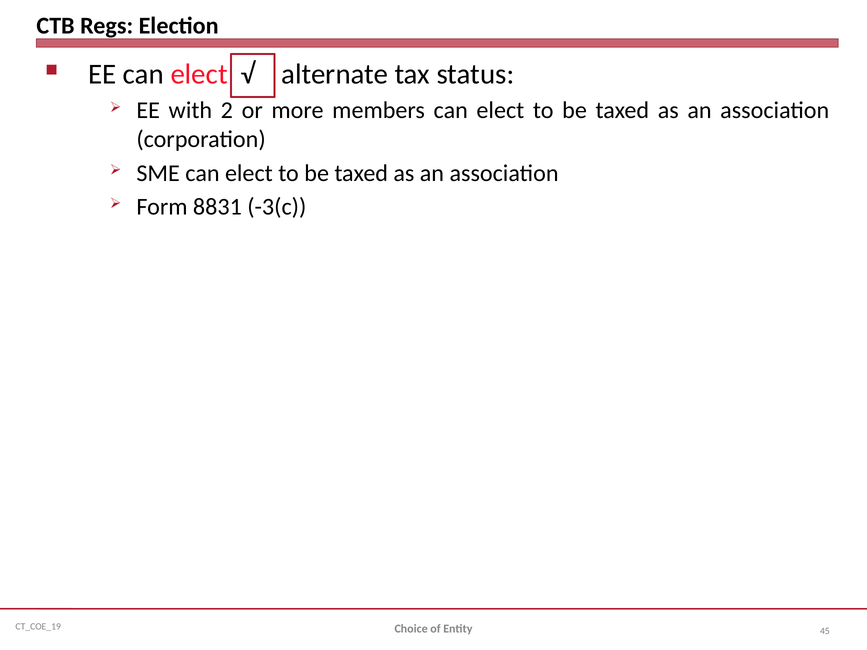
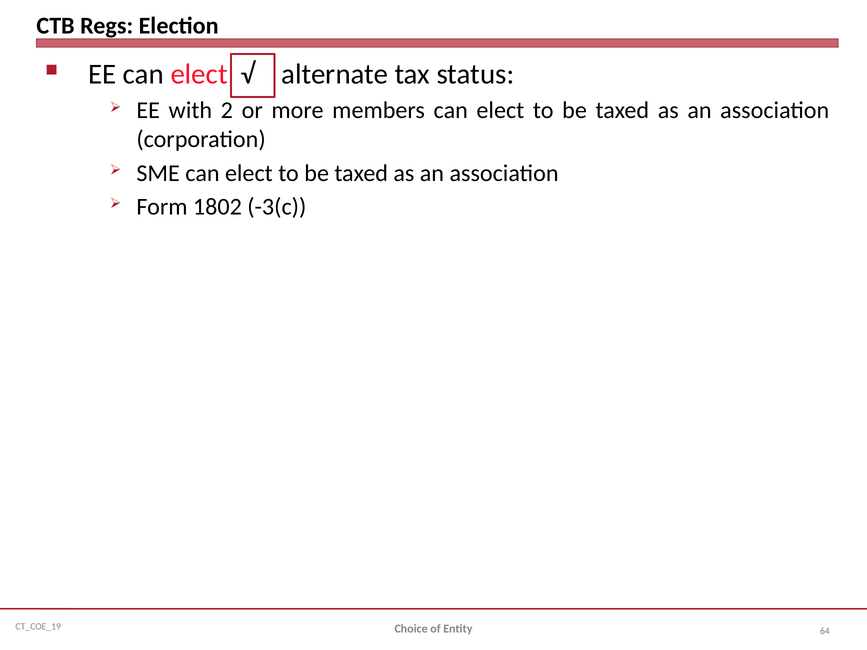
8831: 8831 -> 1802 (217, 207)
45: 45 -> 64 (825, 631)
